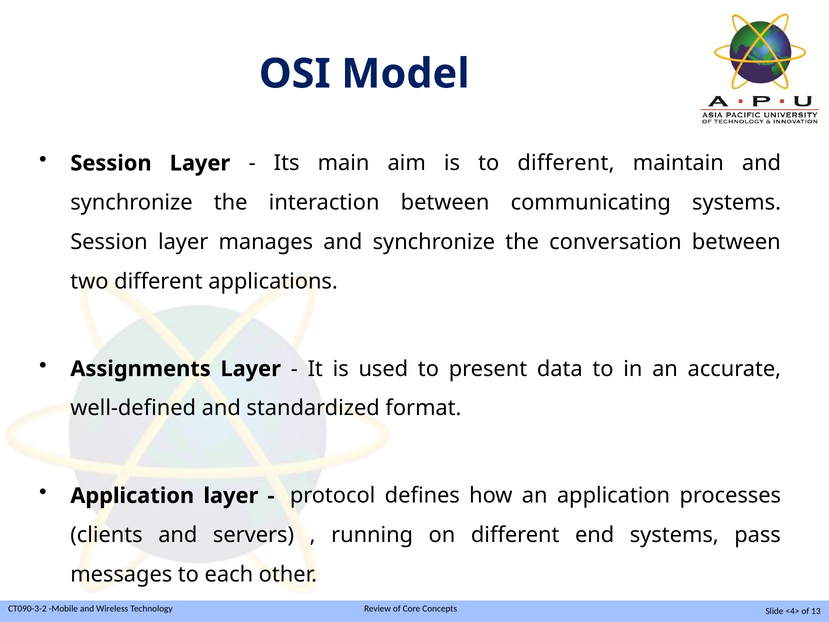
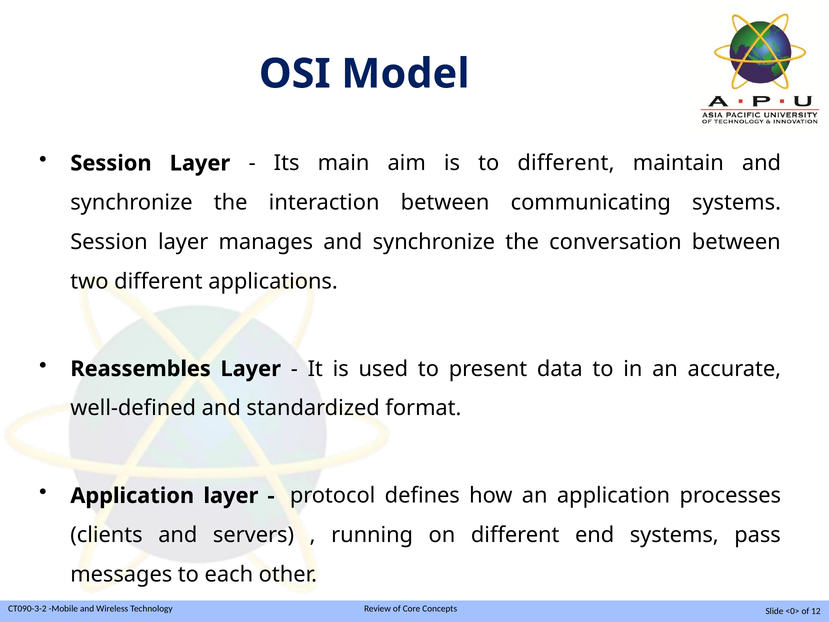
Assignments: Assignments -> Reassembles (141, 369)
<4>: <4> -> <0> (792, 611)
13: 13 -> 12 (816, 611)
